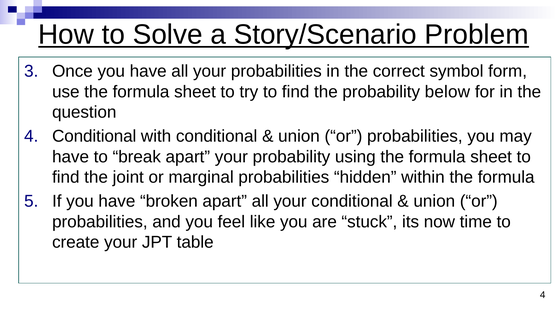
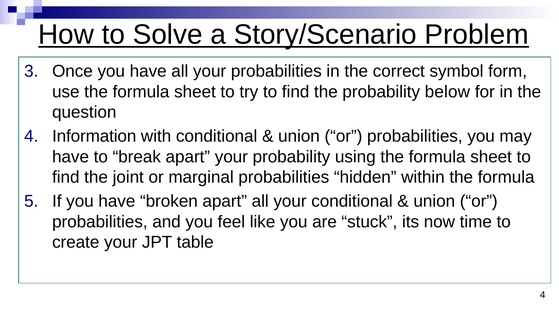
4 Conditional: Conditional -> Information (94, 136)
